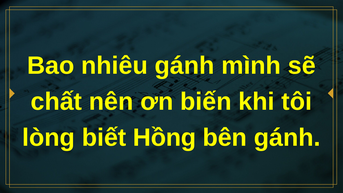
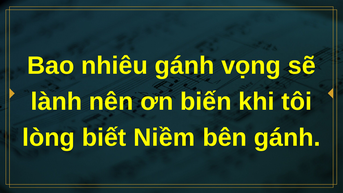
mình: mình -> vọng (251, 66)
chất: chất -> lành (56, 102)
Hồng: Hồng -> Niềm (164, 138)
